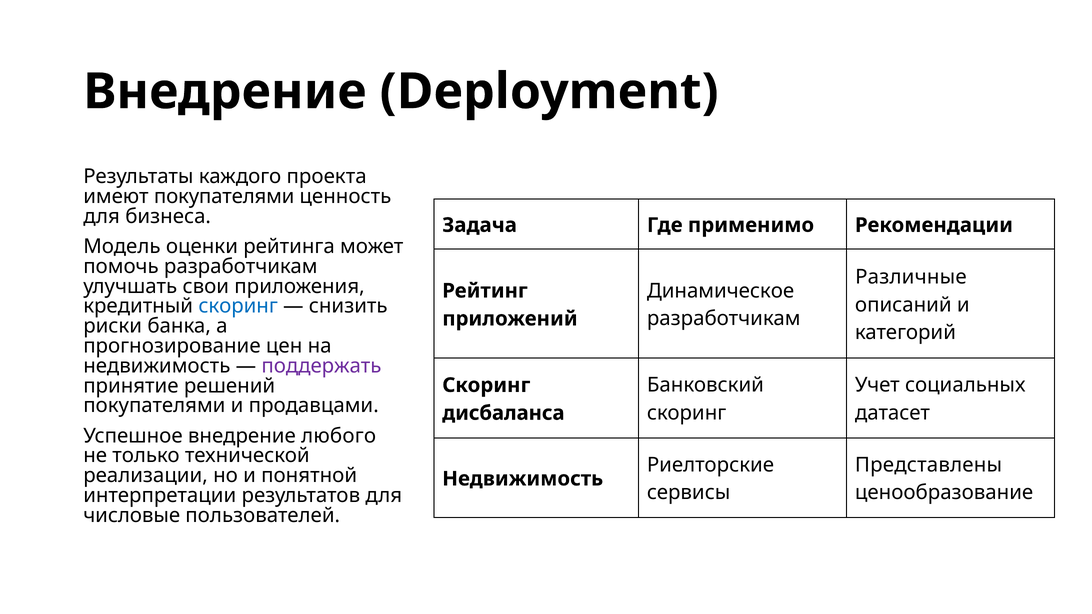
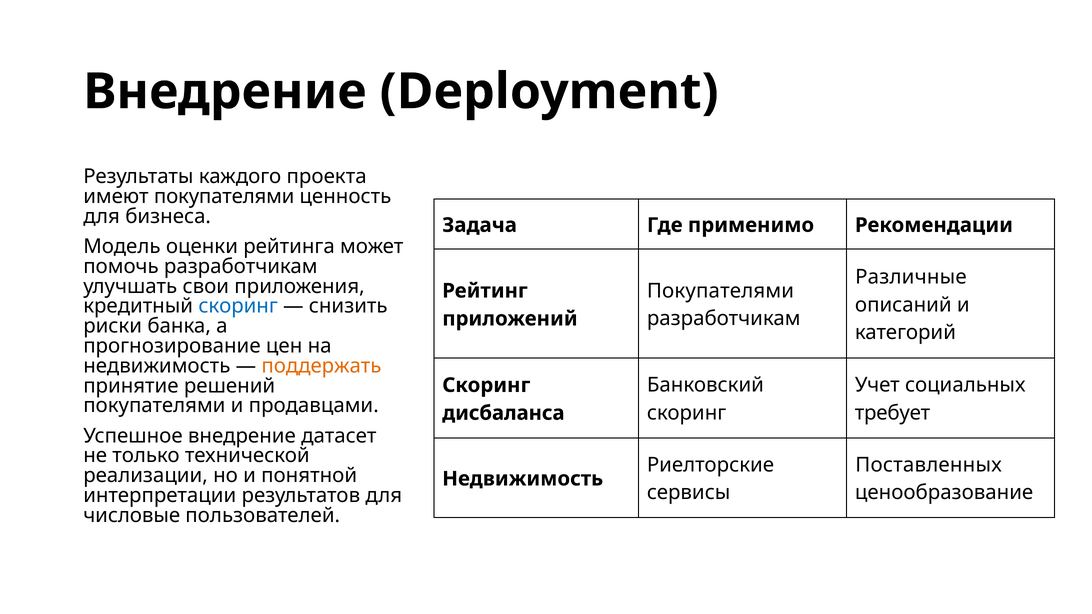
Динамическое: Динамическое -> Покупателями (720, 291)
поддержать colour: purple -> orange (321, 366)
датасет: датасет -> требует (893, 413)
любого: любого -> датасет (339, 436)
Представлены: Представлены -> Поставленных (929, 465)
